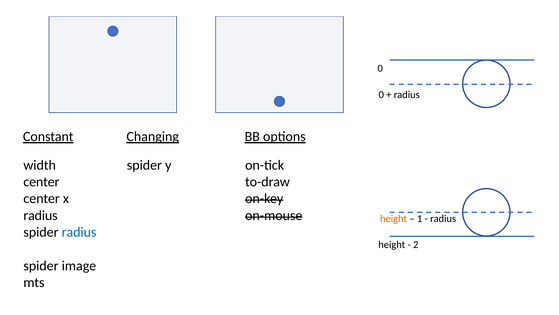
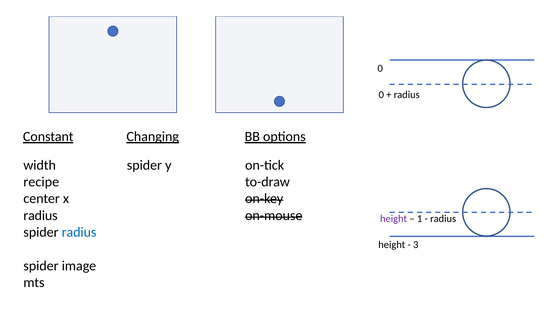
center: center -> recipe (41, 182)
height colour: orange -> purple (394, 218)
2: 2 -> 3 (416, 244)
